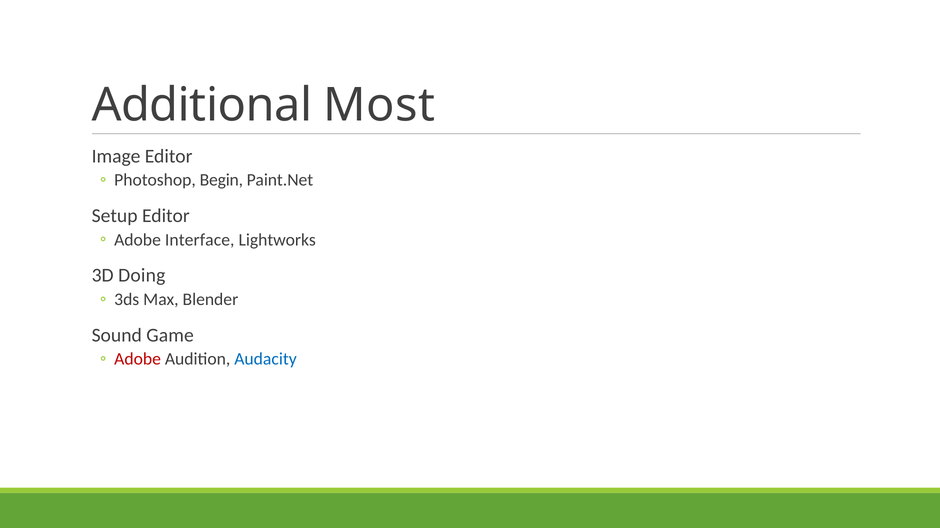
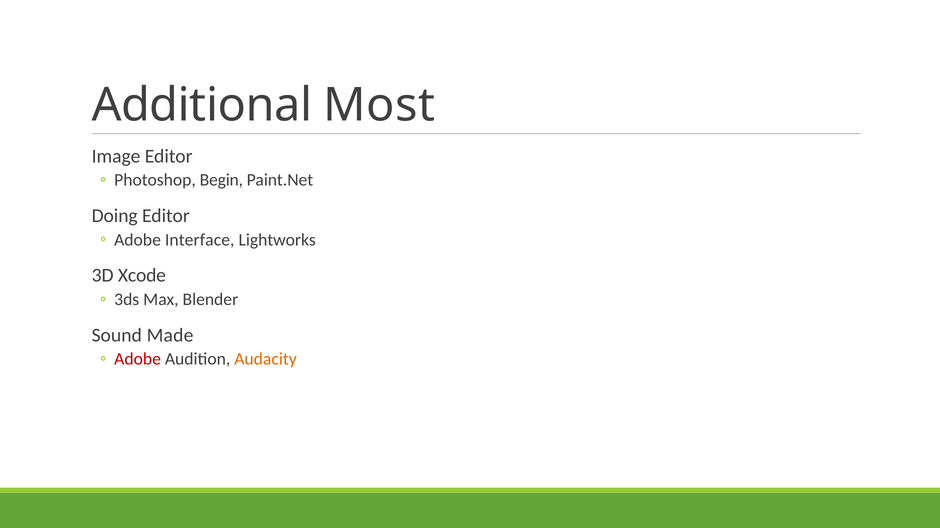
Setup: Setup -> Doing (115, 216)
Doing: Doing -> Xcode (142, 276)
Game: Game -> Made (170, 336)
Audacity colour: blue -> orange (266, 360)
